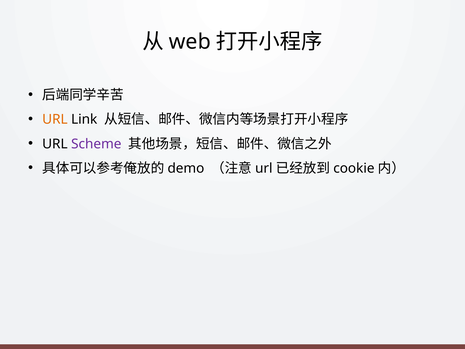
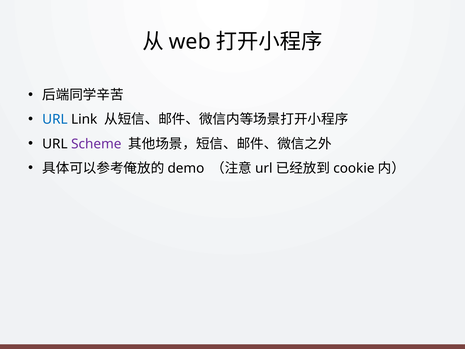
URL colour: orange -> blue (55, 119)
